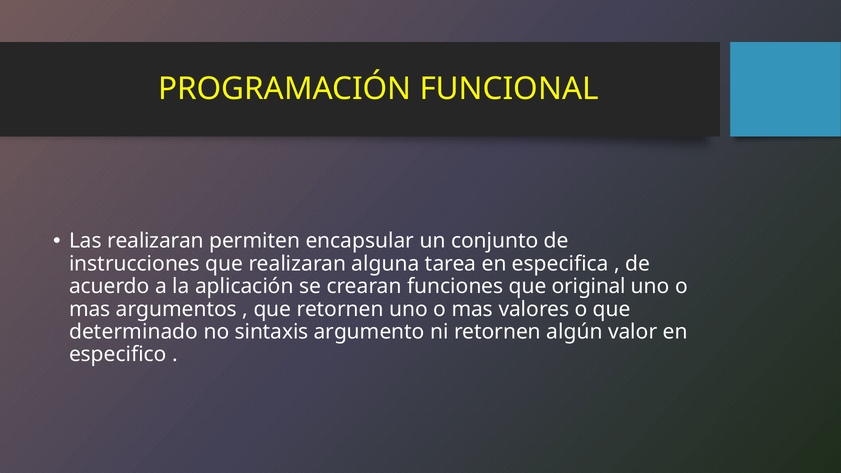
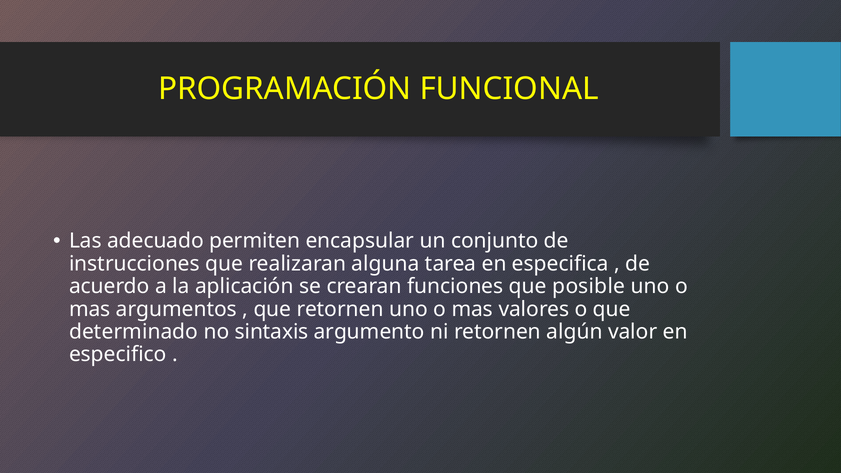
Las realizaran: realizaran -> adecuado (156, 241)
original: original -> posible (589, 286)
